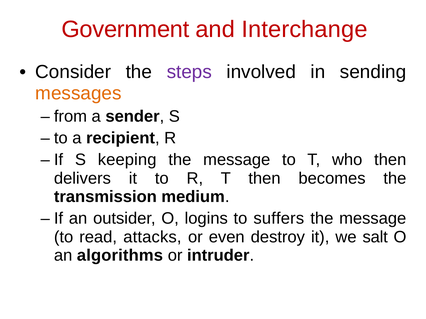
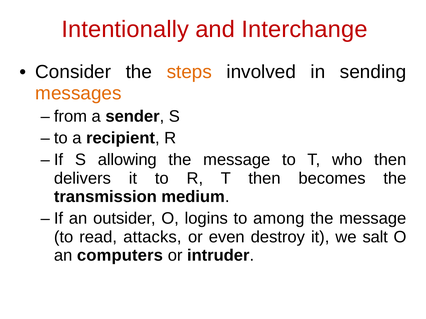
Government: Government -> Intentionally (125, 29)
steps colour: purple -> orange (189, 72)
keeping: keeping -> allowing (127, 160)
suffers: suffers -> among (279, 219)
algorithms: algorithms -> computers (120, 256)
